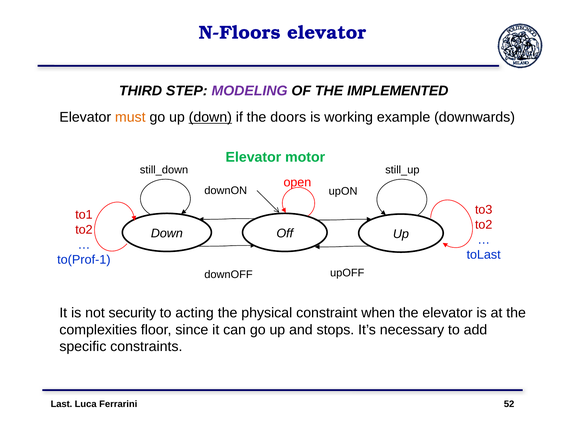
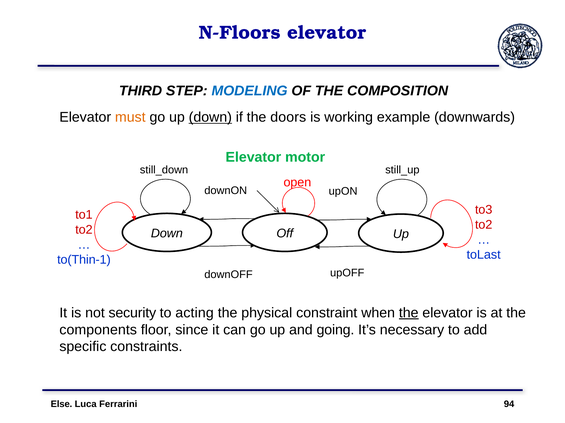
MODELING colour: purple -> blue (250, 91)
IMPLEMENTED: IMPLEMENTED -> COMPOSITION (398, 91)
to(Prof-1: to(Prof-1 -> to(Thin-1 (84, 260)
the underline: none -> present (409, 313)
complexities: complexities -> components (98, 330)
stops: stops -> going (335, 330)
Last: Last -> Else (61, 405)
52: 52 -> 94 (509, 405)
